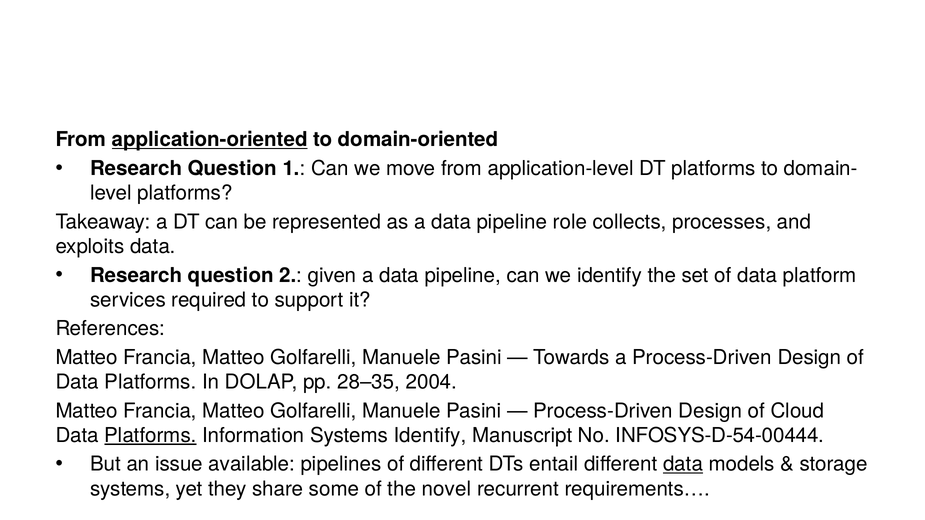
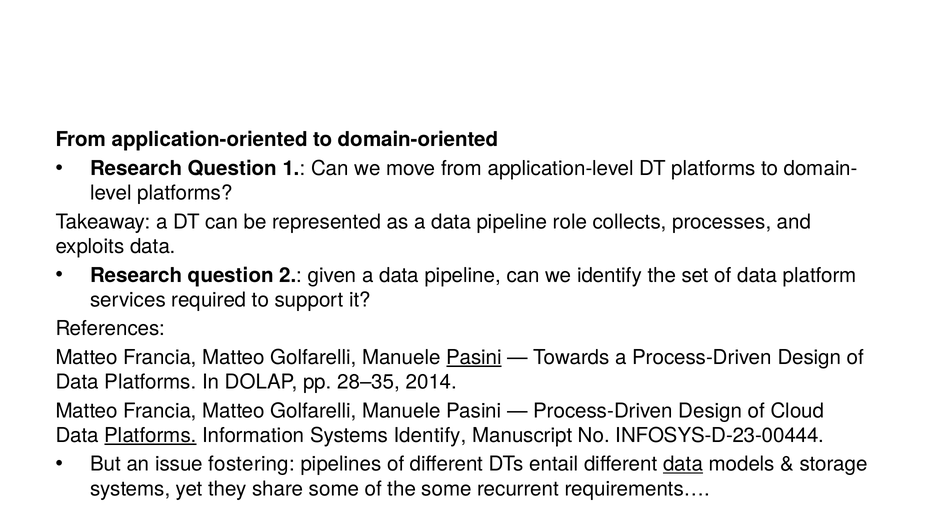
application-oriented underline: present -> none (210, 140)
Pasini underline: none -> present (474, 358)
2004: 2004 -> 2014 (431, 382)
INFOSYS-D-54-00444: INFOSYS-D-54-00444 -> INFOSYS-D-23-00444 (720, 436)
available: available -> fostering (252, 464)
the novel: novel -> some (447, 489)
